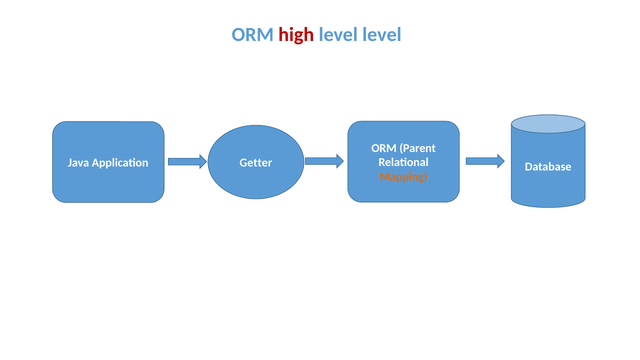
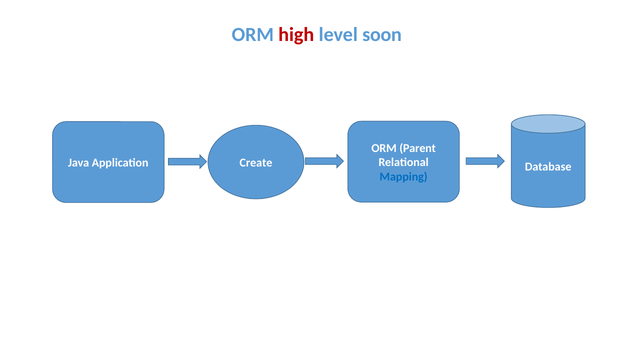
level level: level -> soon (382, 35)
Getter: Getter -> Create (256, 163)
Mapping colour: orange -> blue (404, 177)
